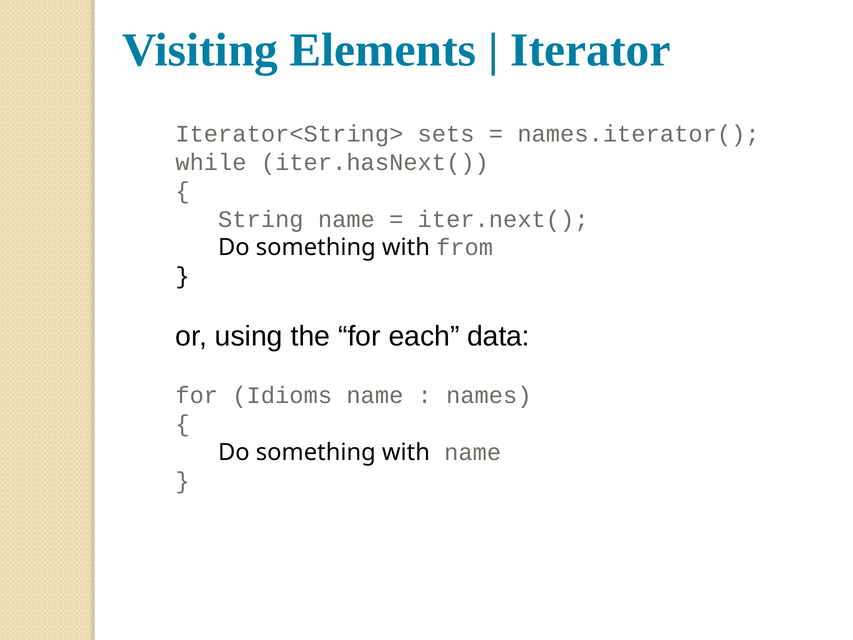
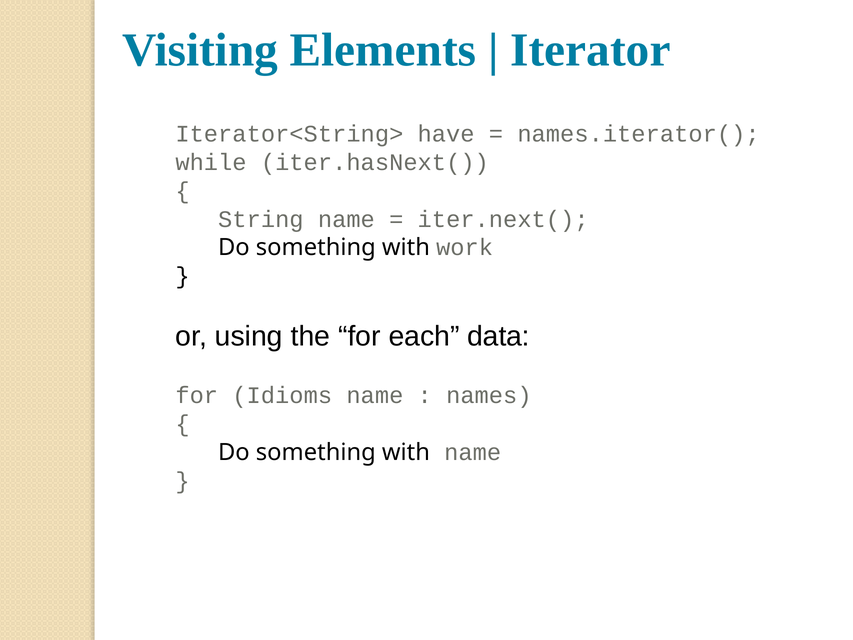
sets: sets -> have (446, 134)
from: from -> work (465, 248)
